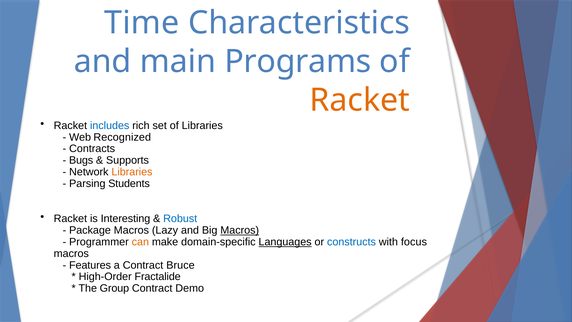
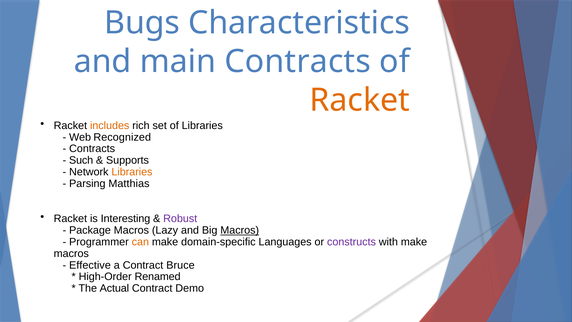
Time: Time -> Bugs (142, 23)
main Programs: Programs -> Contracts (298, 61)
includes colour: blue -> orange (110, 125)
Bugs: Bugs -> Such (81, 160)
Students: Students -> Matthias (129, 183)
Robust colour: blue -> purple (180, 219)
Languages underline: present -> none (285, 242)
constructs colour: blue -> purple (352, 242)
with focus: focus -> make (414, 242)
Features: Features -> Effective (90, 265)
Fractalide: Fractalide -> Renamed (158, 277)
Group: Group -> Actual (114, 288)
